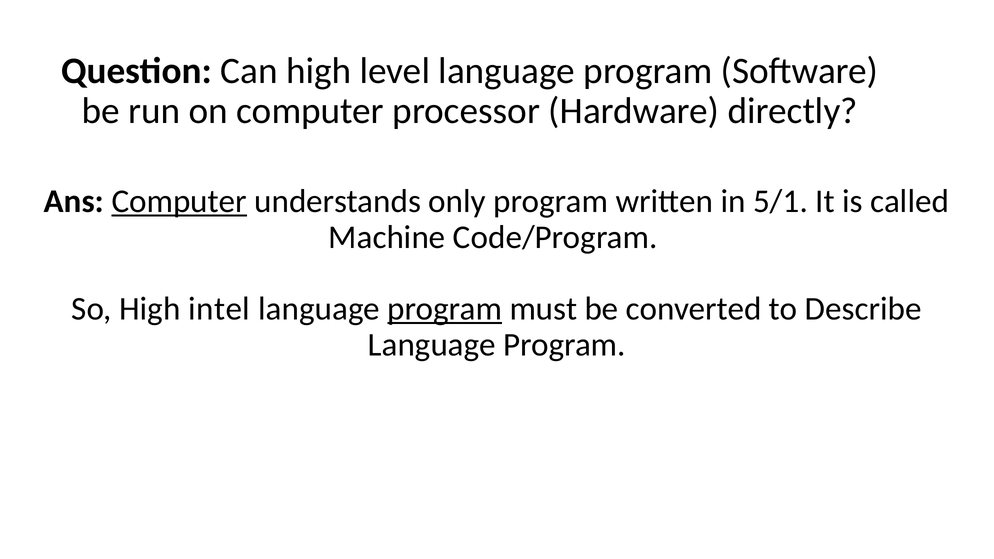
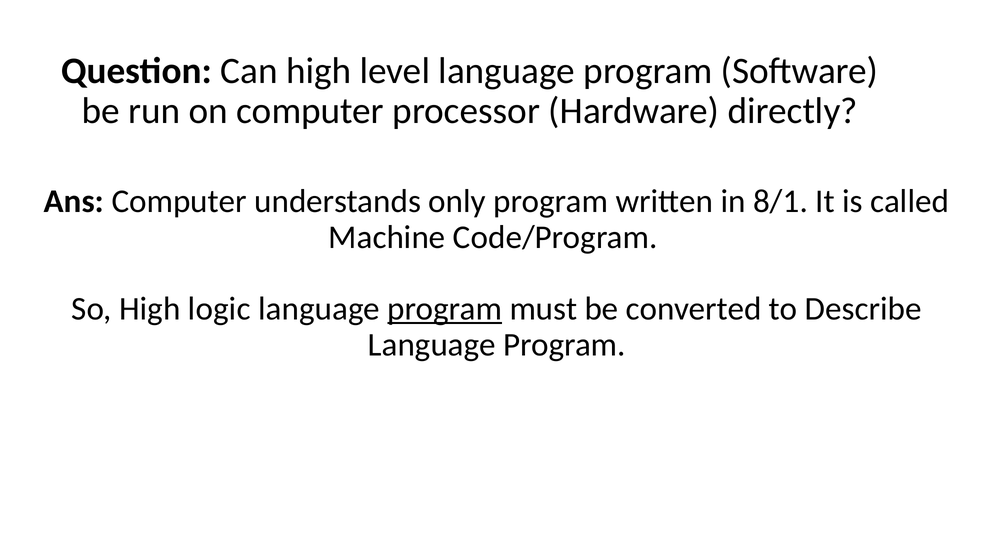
Computer underline: present -> none (179, 202)
5/1: 5/1 -> 8/1 (781, 202)
intel: intel -> logic (219, 309)
